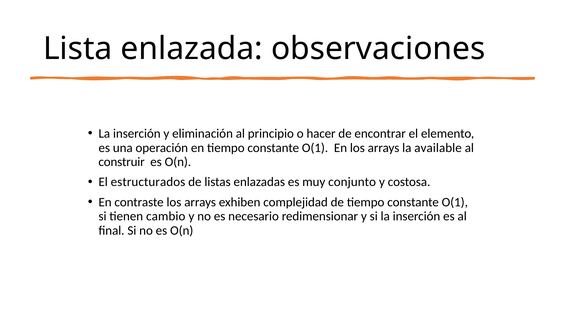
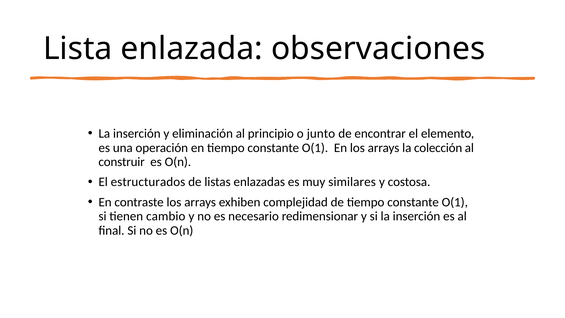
hacer: hacer -> junto (321, 133)
available: available -> colección (438, 148)
conjunto: conjunto -> similares (352, 182)
